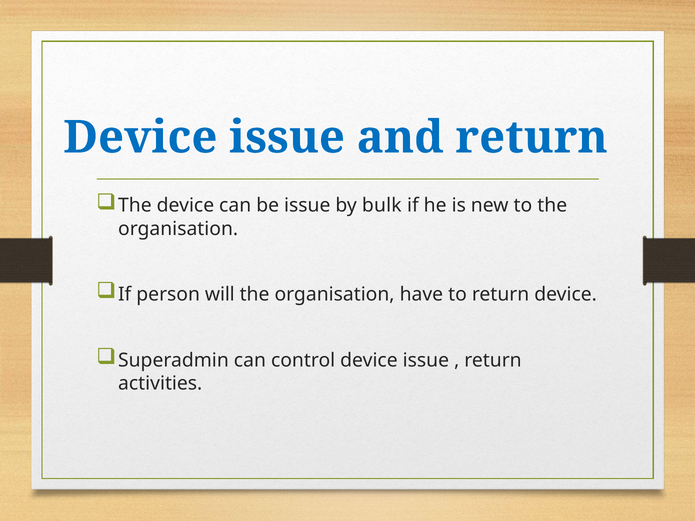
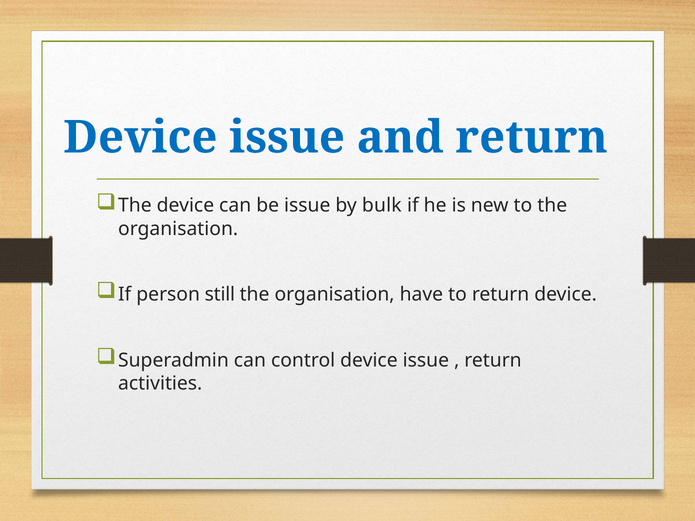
will: will -> still (220, 295)
